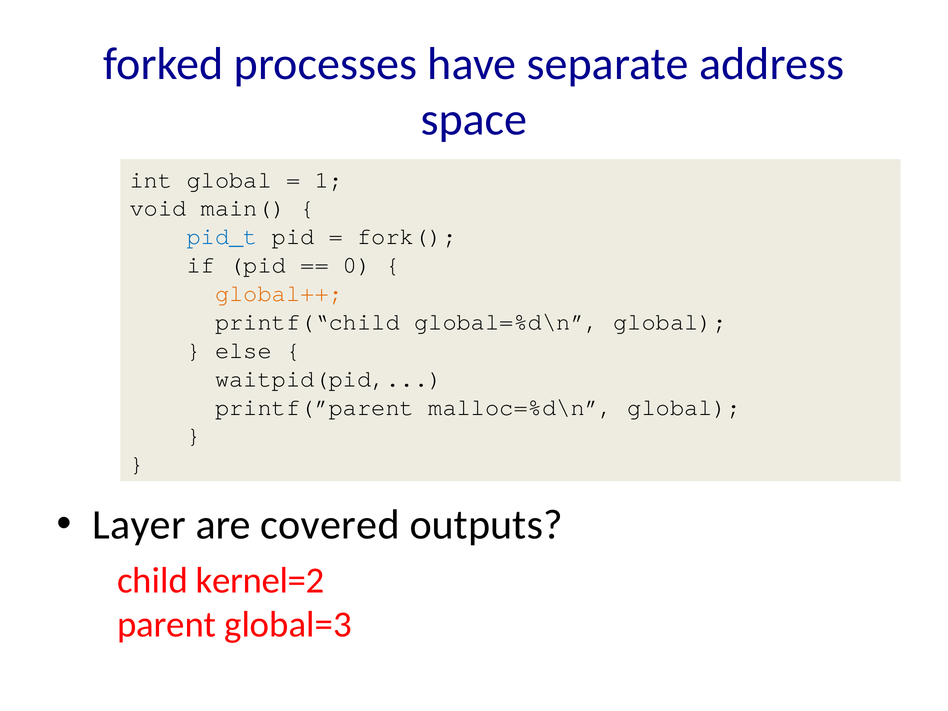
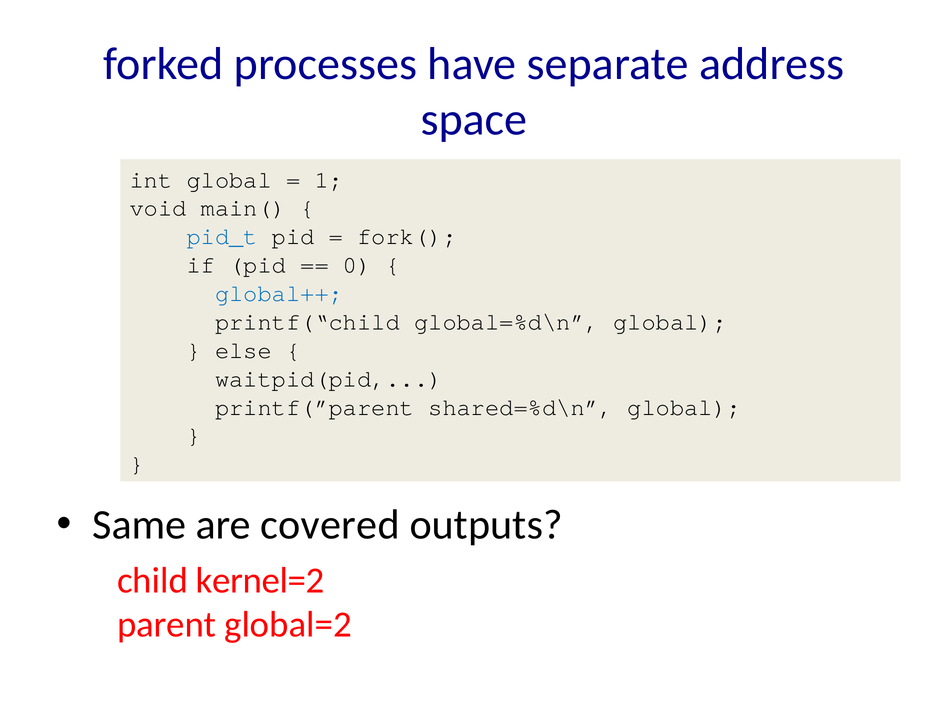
global++ colour: orange -> blue (279, 293)
malloc=%d\n: malloc=%d\n -> shared=%d\n (521, 407)
Layer: Layer -> Same (139, 525)
global=3: global=3 -> global=2 (288, 625)
